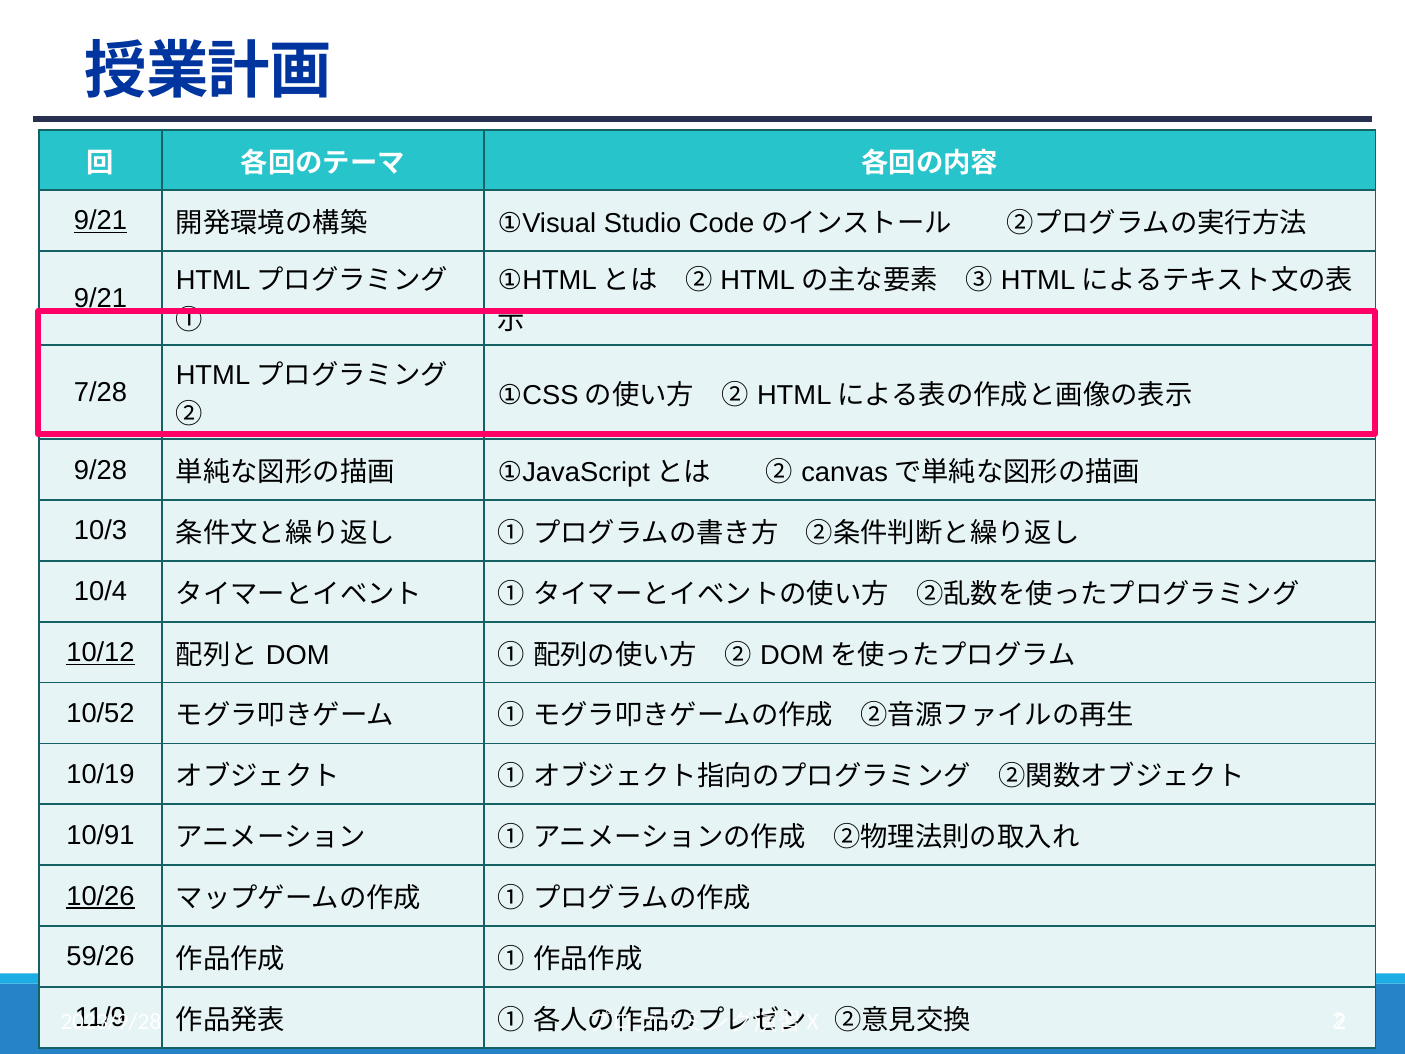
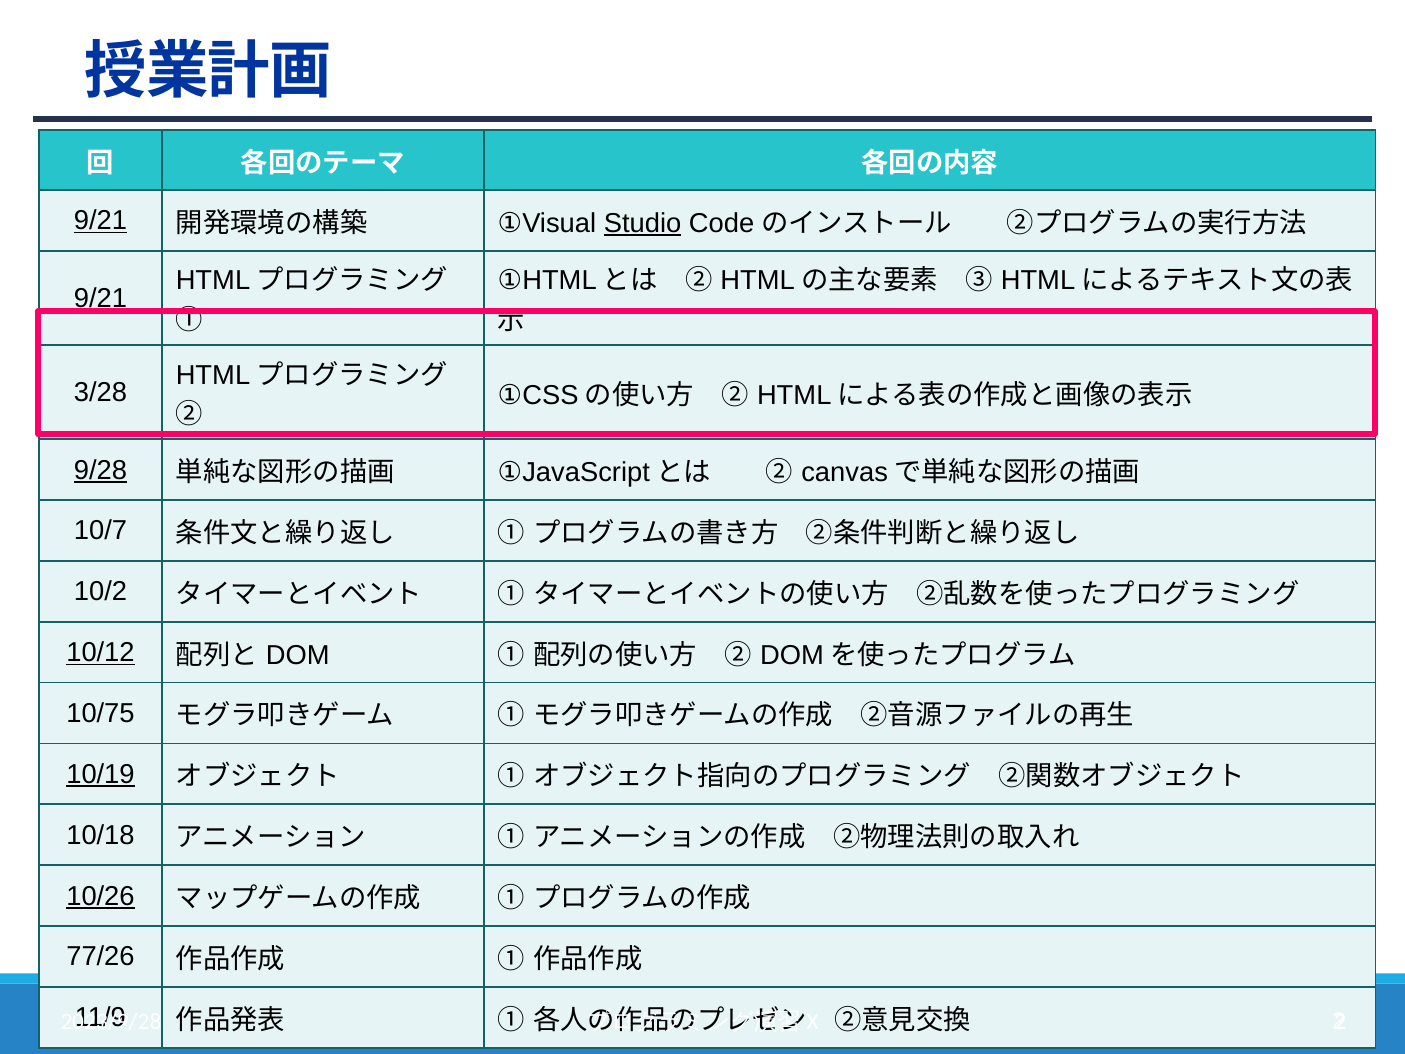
Studio underline: none -> present (643, 223)
7/28: 7/28 -> 3/28 (101, 392)
9/28 underline: none -> present (101, 470)
10/3: 10/3 -> 10/7 (101, 531)
10/4: 10/4 -> 10/2 (101, 592)
10/52: 10/52 -> 10/75 (100, 713)
10/19 underline: none -> present (100, 774)
10/91: 10/91 -> 10/18 (100, 835)
59/26: 59/26 -> 77/26 (100, 957)
